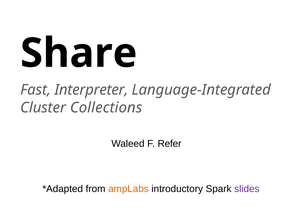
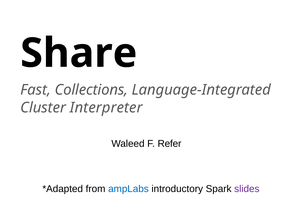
Interpreter: Interpreter -> Collections (91, 90)
Collections: Collections -> Interpreter (106, 108)
ampLabs colour: orange -> blue (128, 189)
